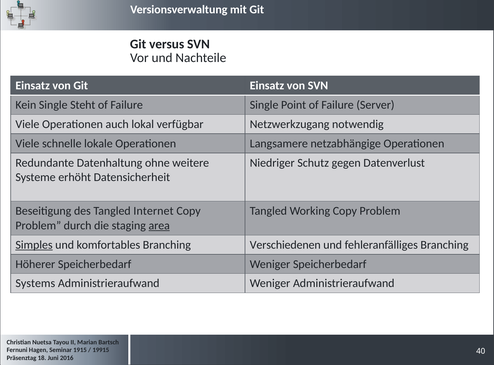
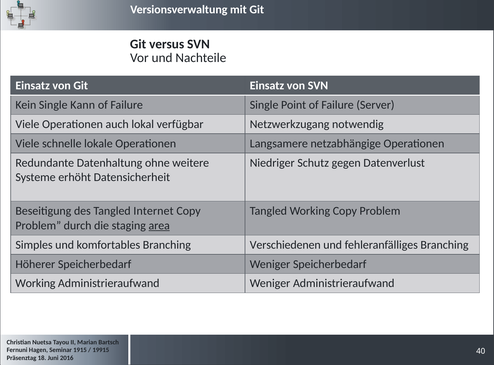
Steht: Steht -> Kann (83, 105)
Simples underline: present -> none (34, 245)
Systems: Systems -> Working (35, 283)
